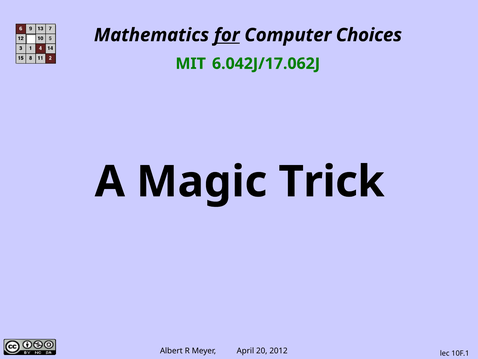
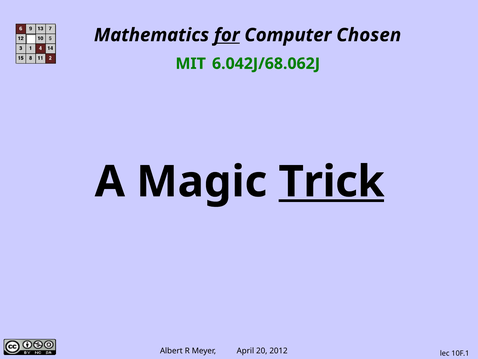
Choices: Choices -> Chosen (369, 35)
6.042J/17.062J: 6.042J/17.062J -> 6.042J/68.062J (266, 64)
Trick underline: none -> present (332, 182)
